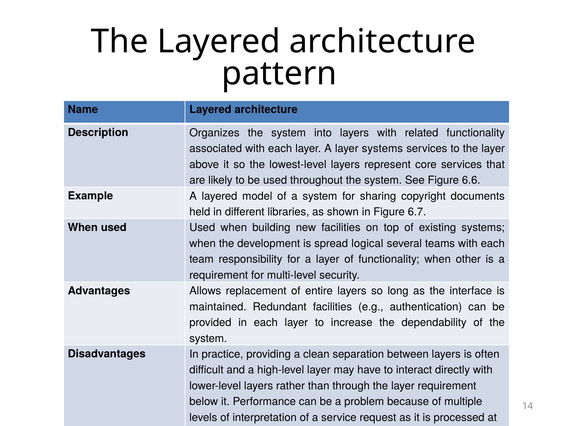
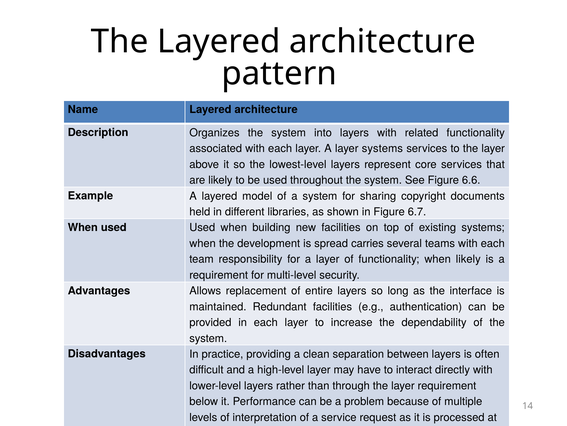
logical: logical -> carries (367, 243)
when other: other -> likely (468, 259)
